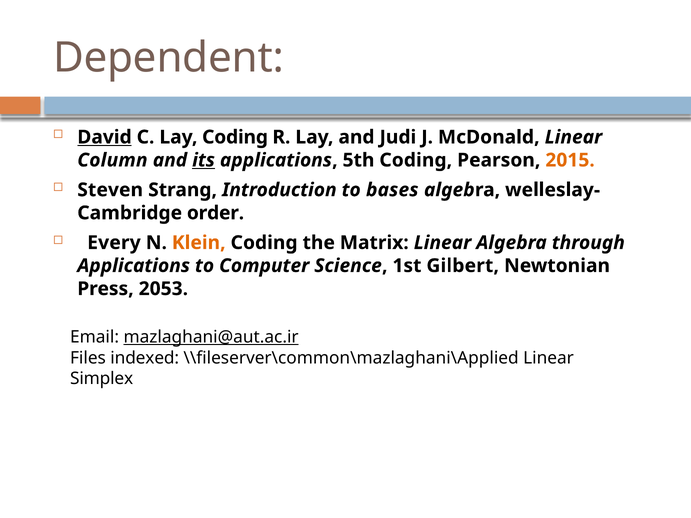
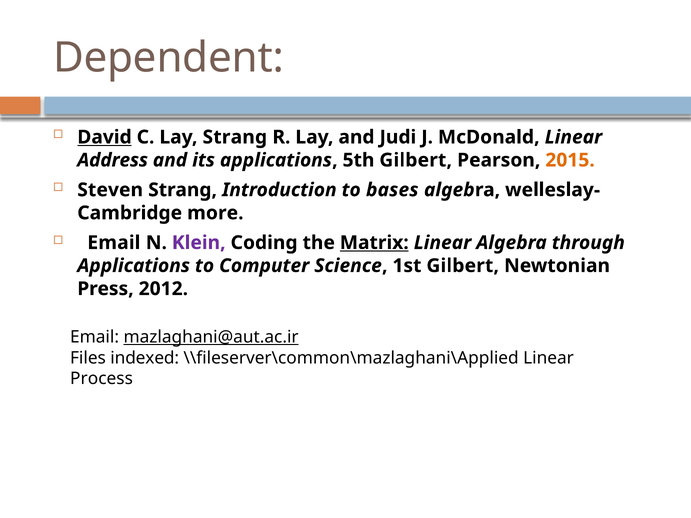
Lay Coding: Coding -> Strang (235, 137)
Column: Column -> Address (113, 160)
its underline: present -> none (204, 160)
5th Coding: Coding -> Gilbert (416, 160)
order: order -> more (215, 213)
Every: Every -> Email (114, 243)
Klein colour: orange -> purple (199, 243)
Matrix underline: none -> present (374, 243)
2053: 2053 -> 2012 (163, 289)
Simplex: Simplex -> Process (102, 379)
